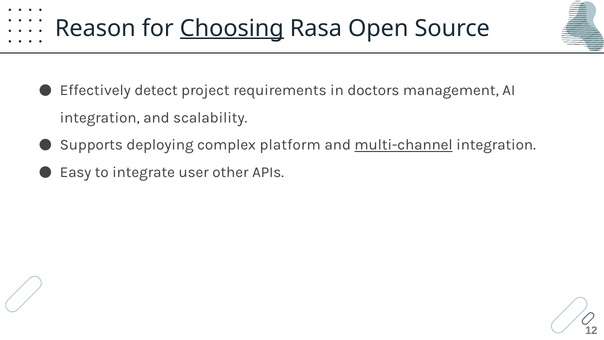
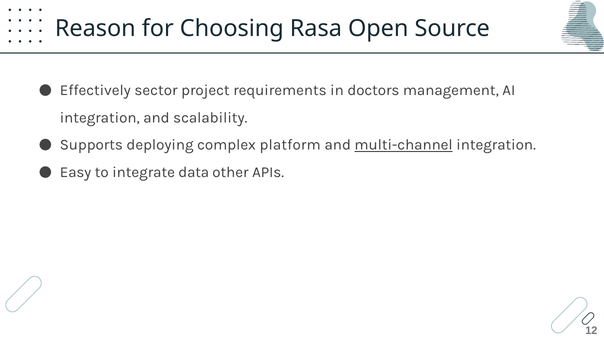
Choosing underline: present -> none (232, 28)
detect: detect -> sector (156, 90)
user: user -> data (194, 172)
